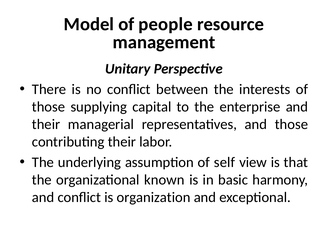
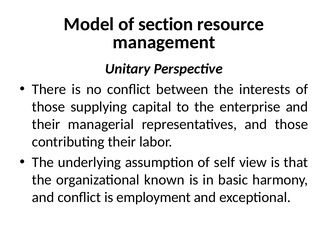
people: people -> section (166, 24)
organization: organization -> employment (154, 197)
